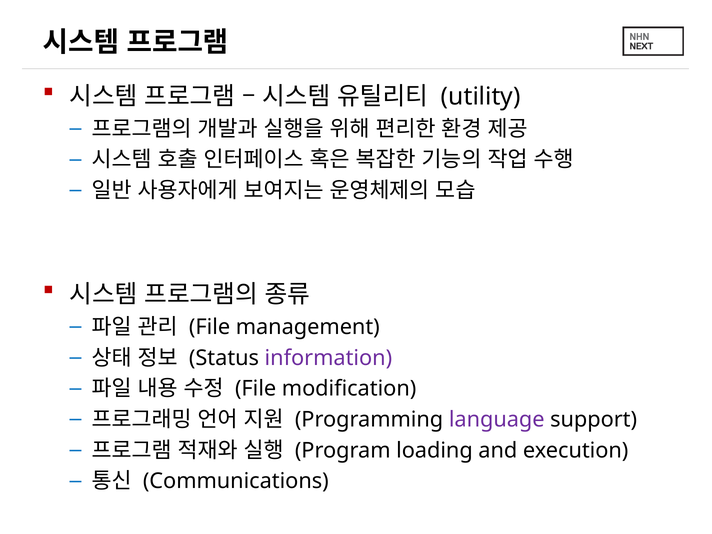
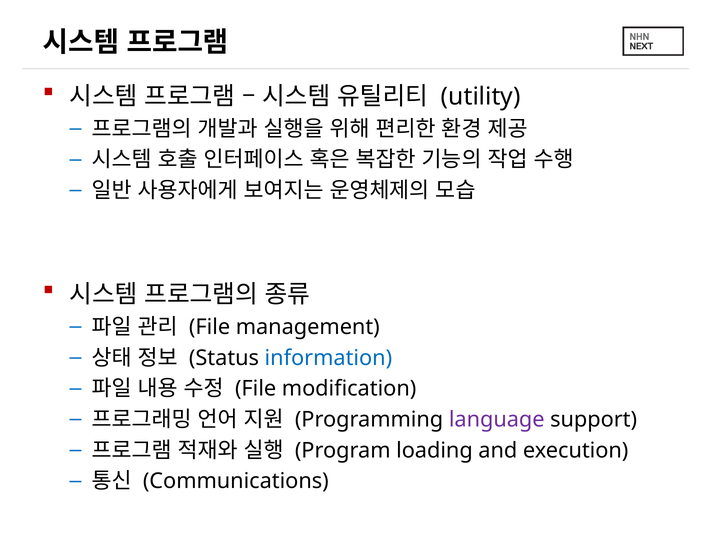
information colour: purple -> blue (328, 358)
